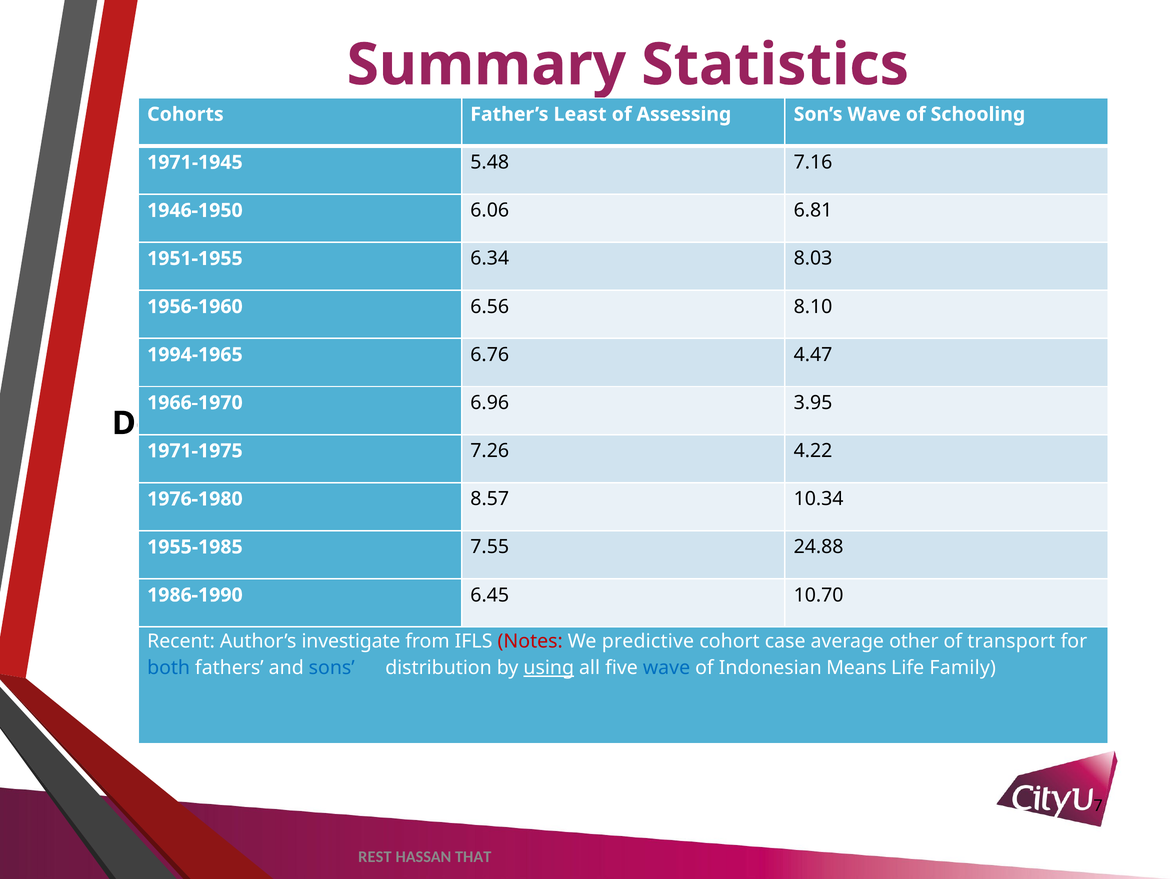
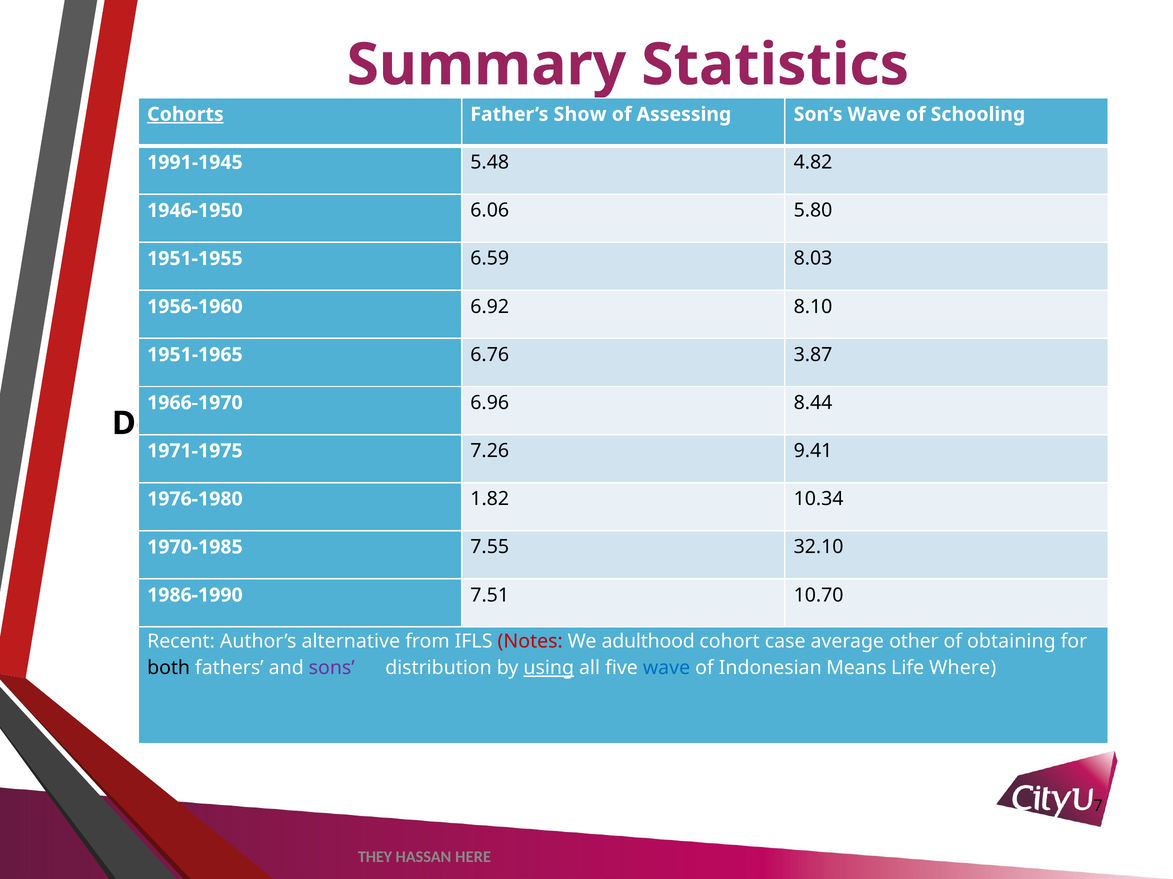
Cohorts underline: none -> present (185, 114)
Least: Least -> Show (580, 114)
1971-1945: 1971-1945 -> 1991-1945 (195, 163)
7.16: 7.16 -> 4.82 (813, 163)
6.81: 6.81 -> 5.80 (813, 211)
6.34: 6.34 -> 6.59 (490, 259)
6.56: 6.56 -> 6.92 (490, 307)
1994-1965: 1994-1965 -> 1951-1965 (195, 355)
4.47: 4.47 -> 3.87 (813, 355)
3.95: 3.95 -> 8.44 (813, 403)
4.22: 4.22 -> 9.41 (813, 451)
8.57: 8.57 -> 1.82 (490, 499)
1955-1985: 1955-1985 -> 1970-1985 (195, 547)
24.88: 24.88 -> 32.10 (819, 547)
6.45: 6.45 -> 7.51 (490, 596)
investigate: investigate -> alternative (351, 642)
predictive: predictive -> adulthood (648, 642)
transport: transport -> obtaining (1011, 642)
both colour: blue -> black (169, 668)
sons colour: blue -> purple (332, 668)
Family: Family -> Where (963, 668)
REST: REST -> THEY (375, 857)
THAT: THAT -> HERE (473, 857)
